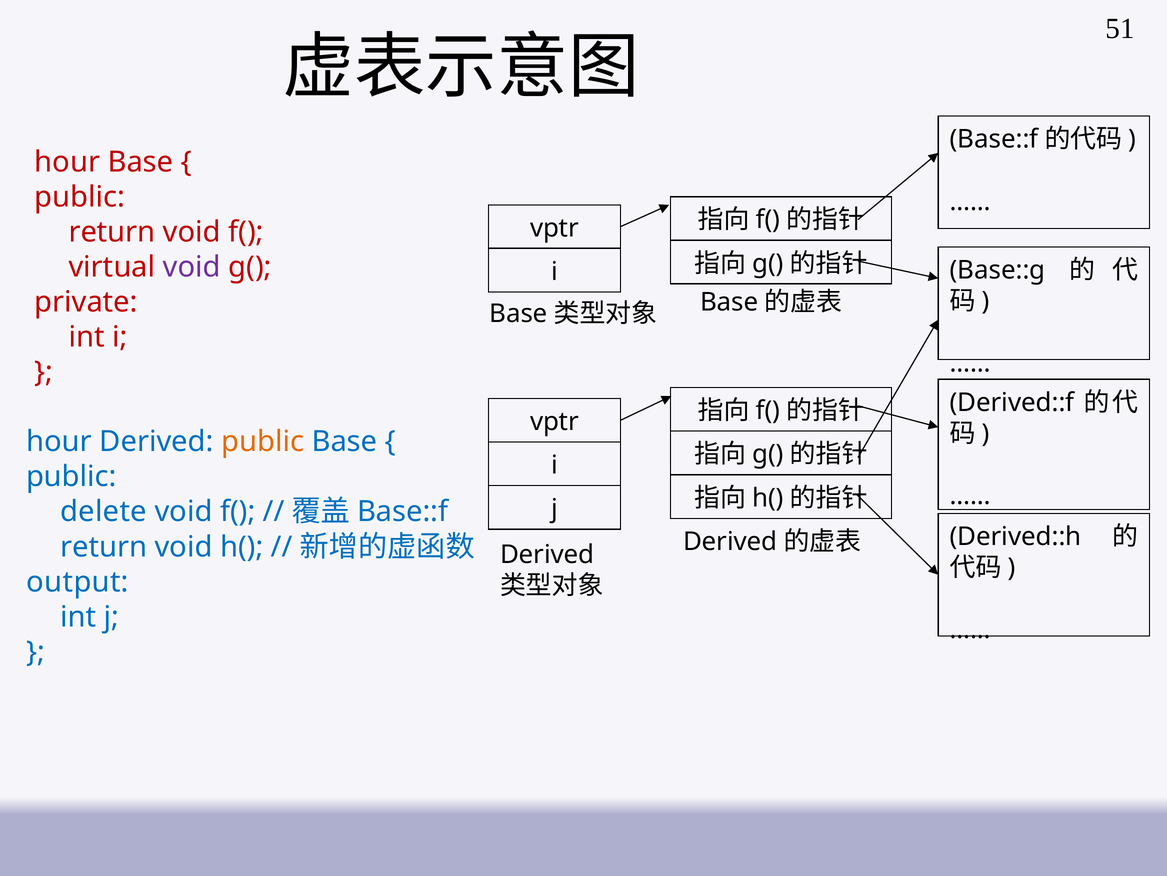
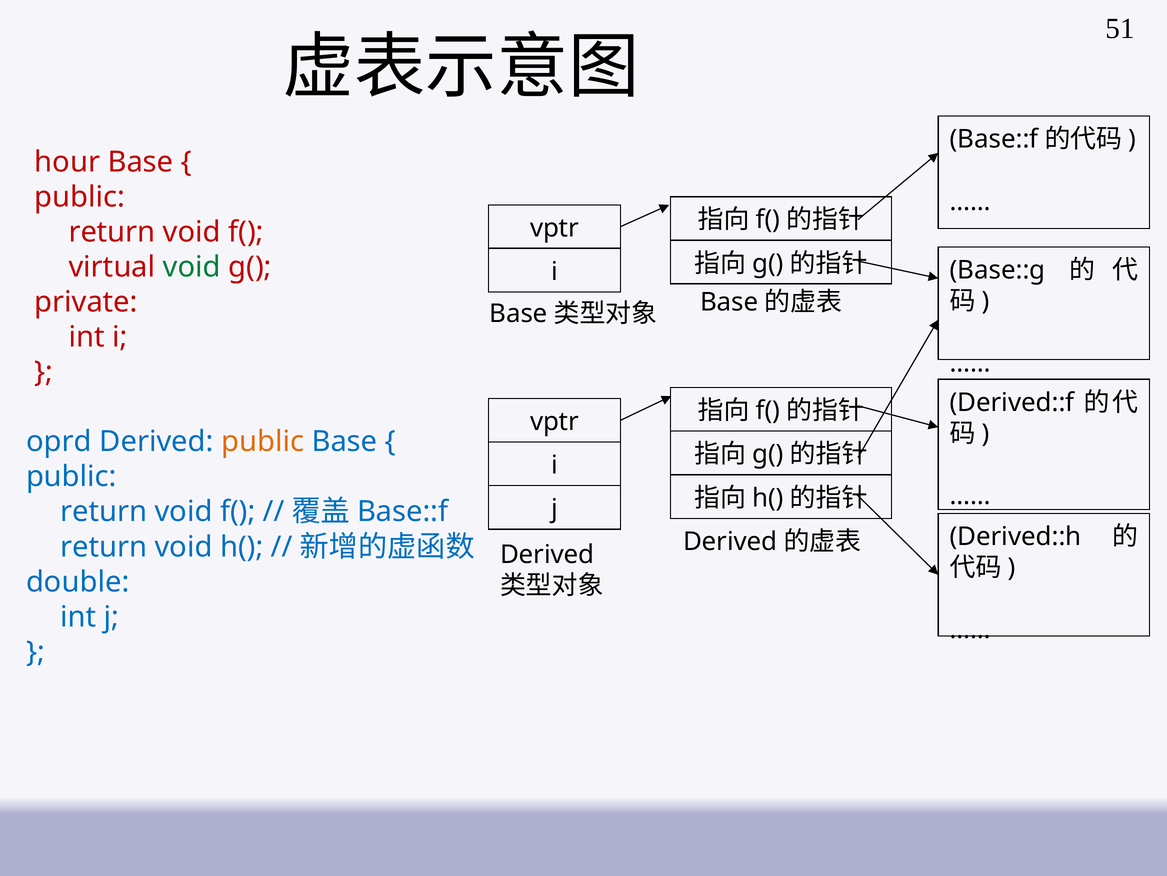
void colour: purple -> green (192, 267)
hour: hour -> oprd (59, 441)
delete: delete -> return (104, 511)
output: output -> double (78, 581)
